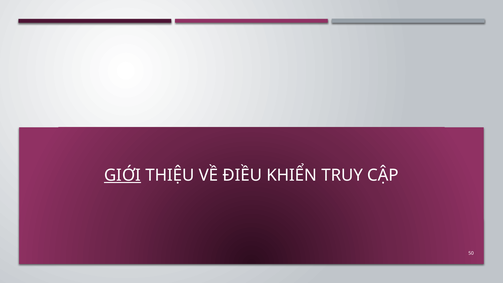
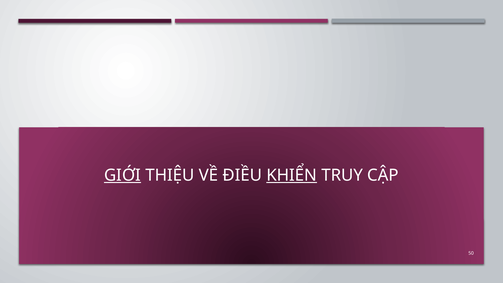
KHIỂN underline: none -> present (292, 175)
